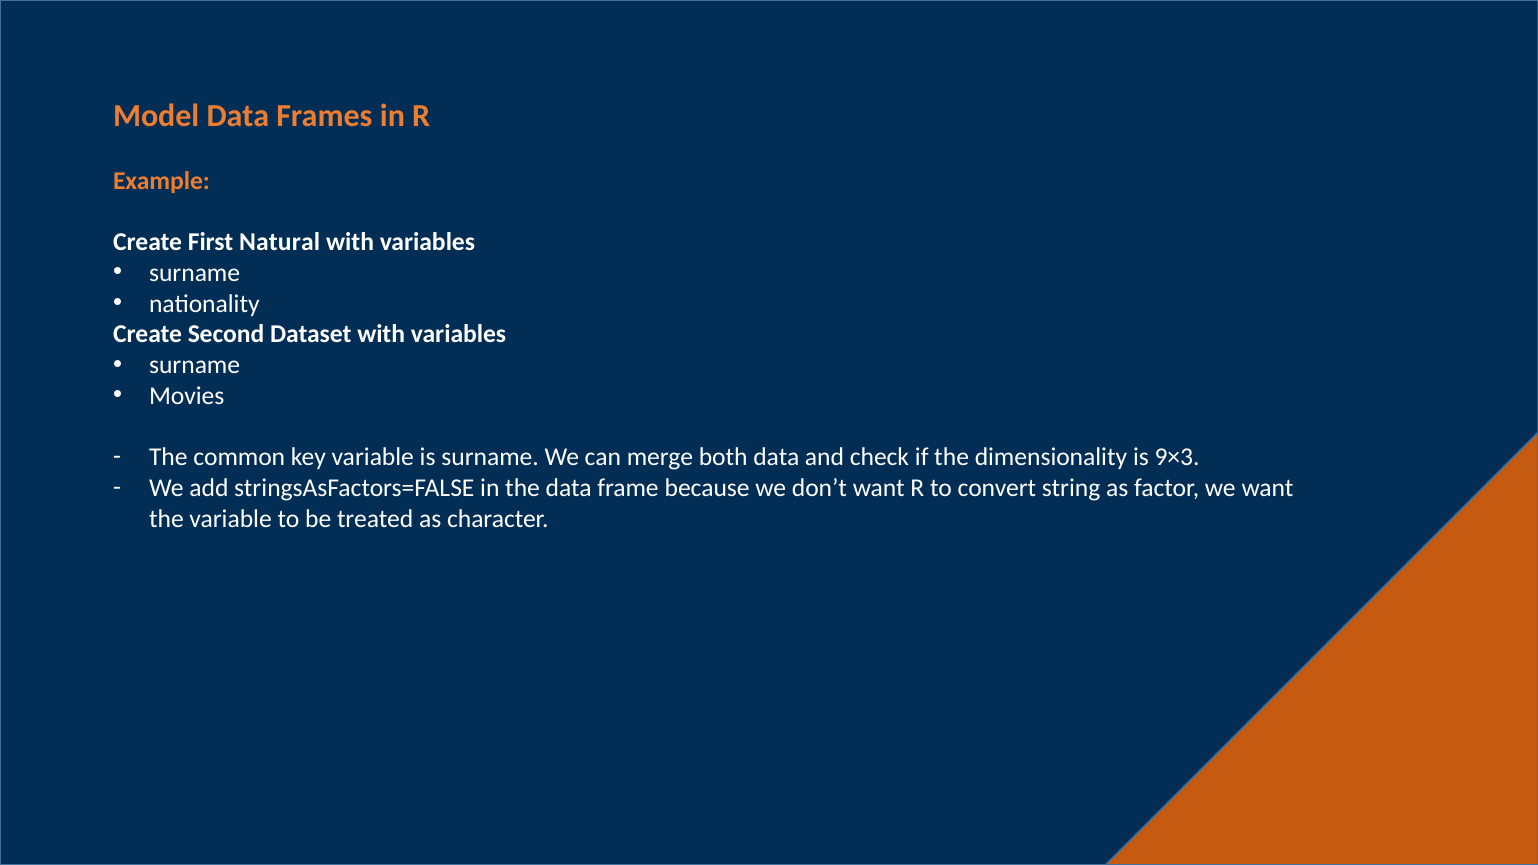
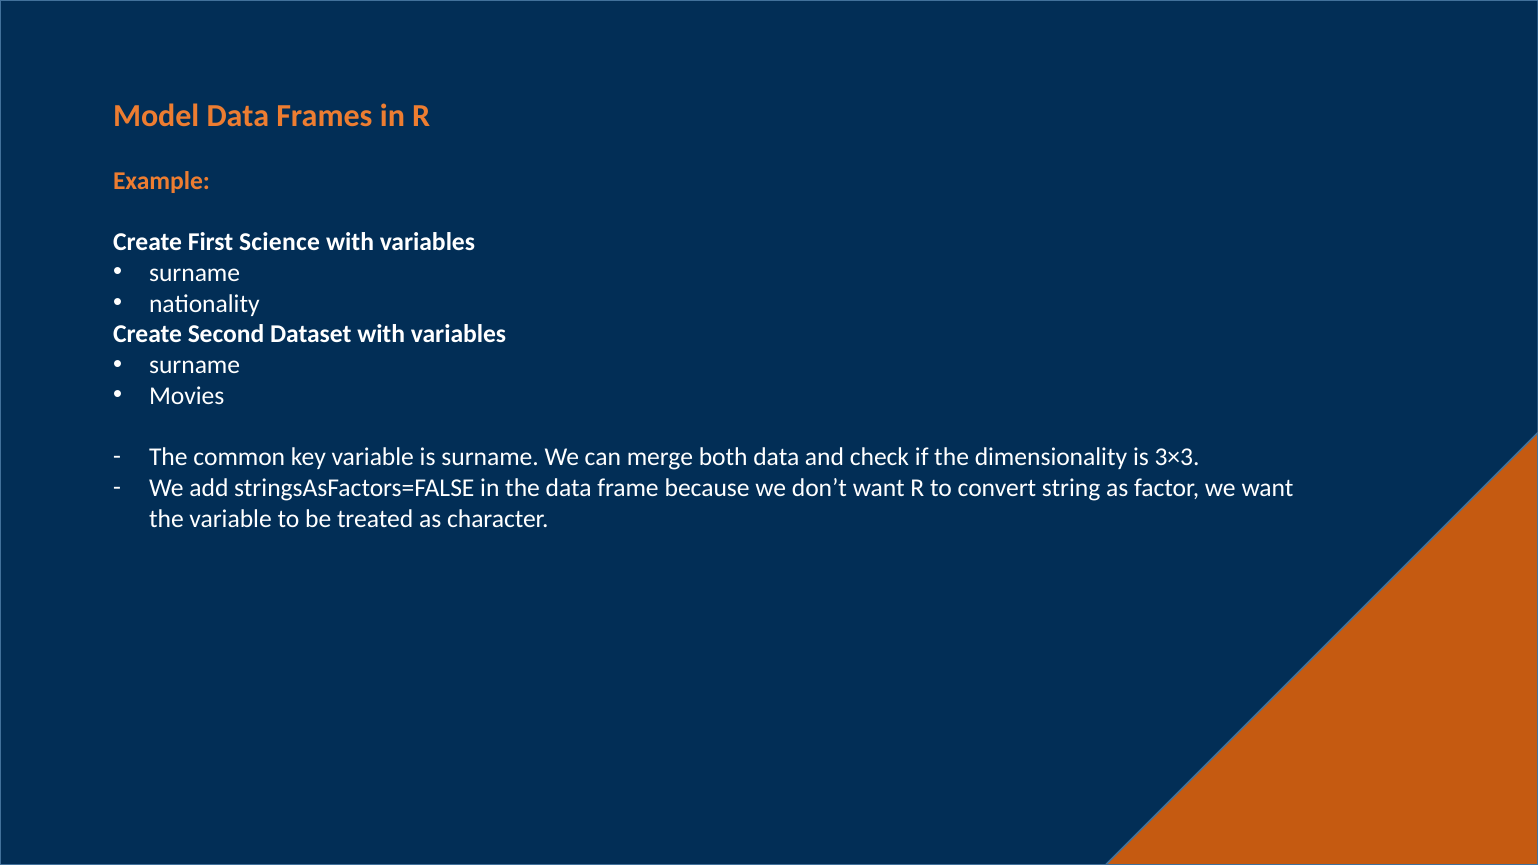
Natural: Natural -> Science (280, 242)
9×3: 9×3 -> 3×3 (1177, 458)
